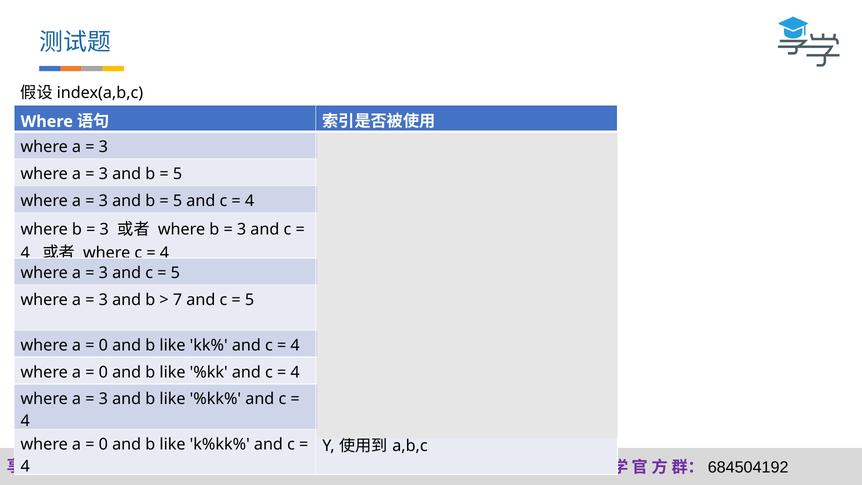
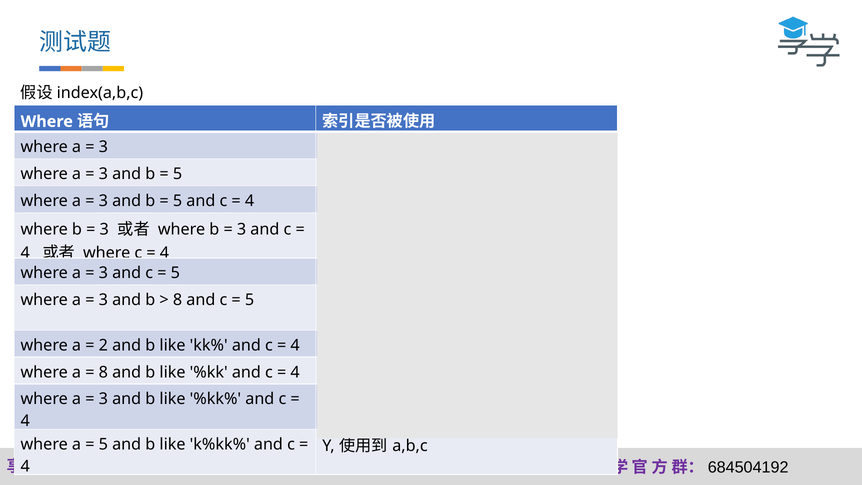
7: 7 -> 8 (178, 300)
0: 0 -> 2 (103, 345)
0: 0 -> 8 (103, 372)
0: 0 -> 5 (103, 444)
